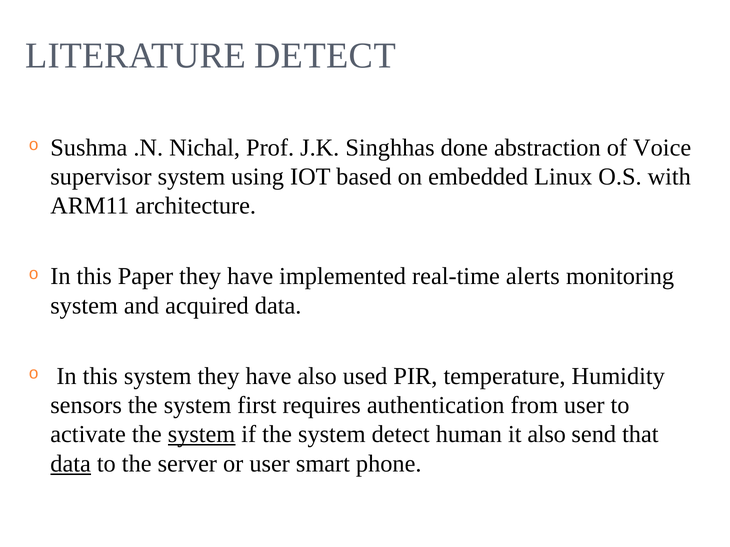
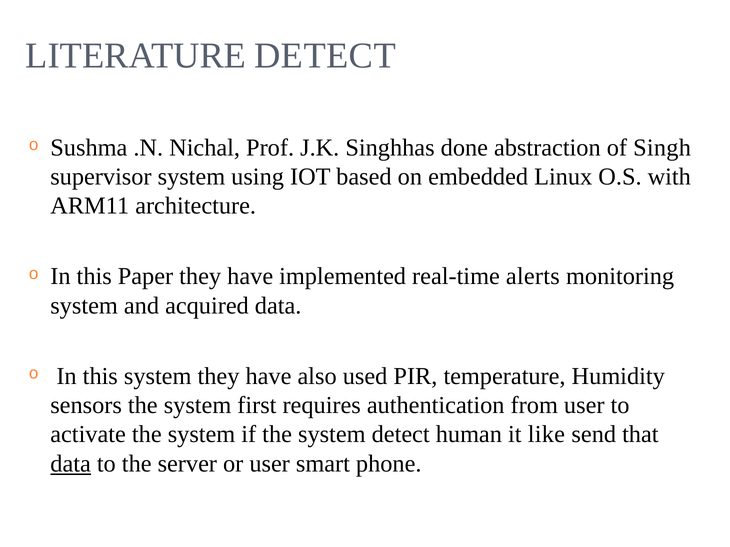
Voice: Voice -> Singh (662, 148)
system underline: present -> none (202, 435)
it also: also -> like (546, 435)
